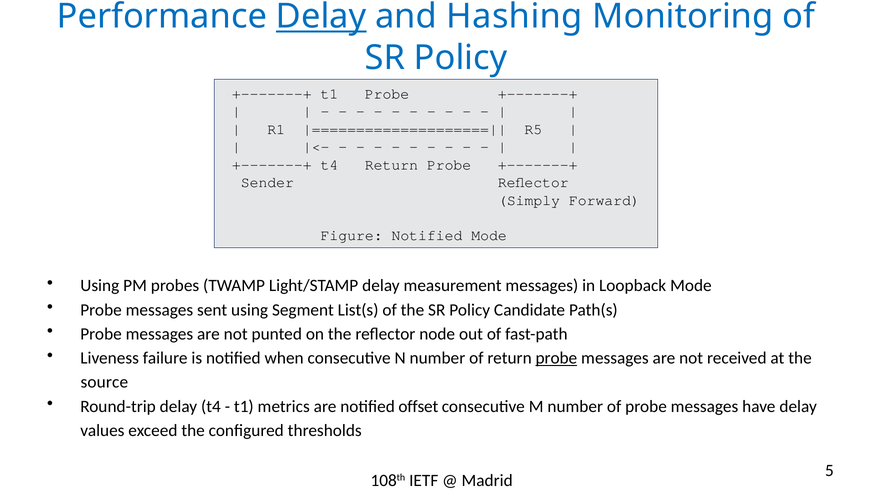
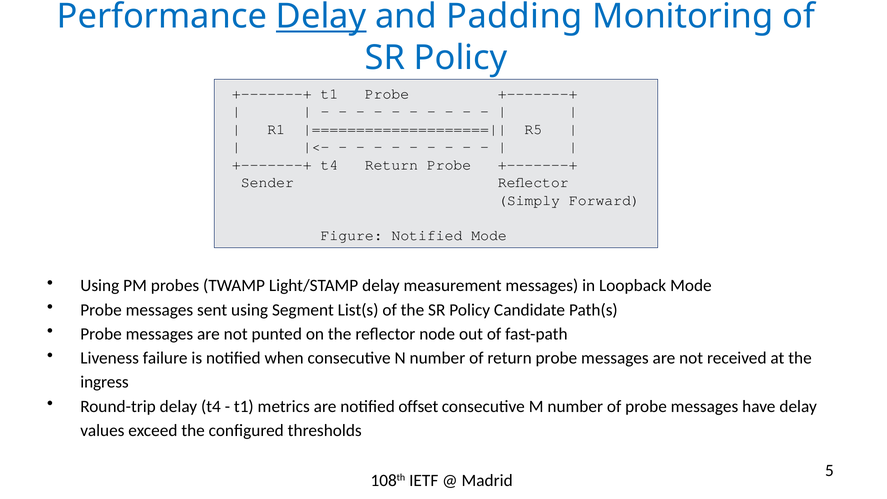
Hashing: Hashing -> Padding (515, 16)
probe underline: present -> none (556, 358)
source: source -> ingress (104, 382)
